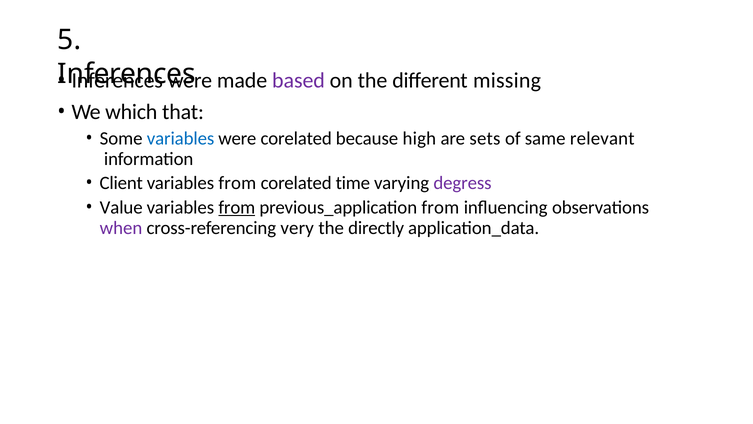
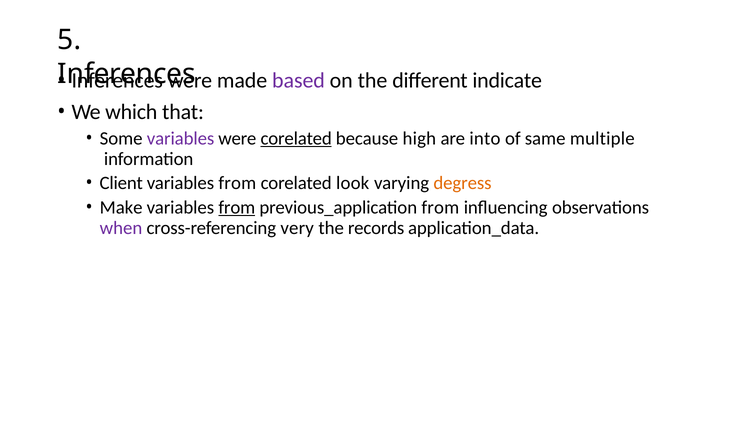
missing: missing -> indicate (507, 80)
variables colour: blue -> purple (181, 138)
corelated underline: none -> present (296, 138)
sets: sets -> into (485, 138)
relevant: relevant -> multiple (602, 138)
time: time -> look (353, 183)
degress colour: purple -> orange (462, 183)
Value: Value -> Make (121, 207)
directly: directly -> records (376, 228)
